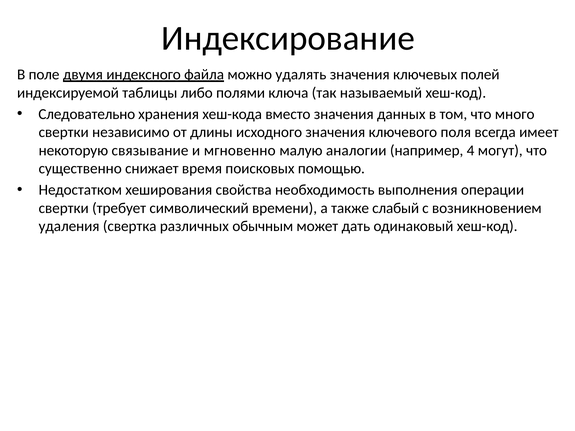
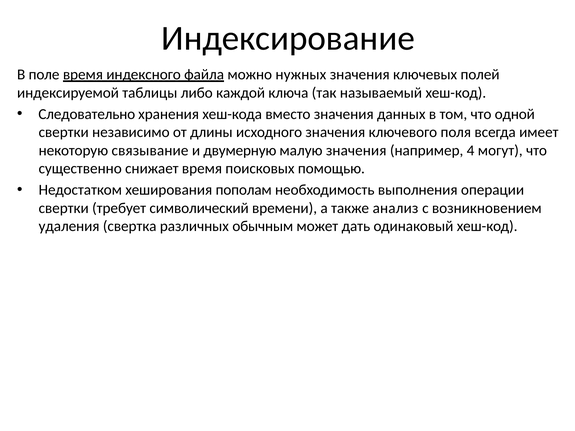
поле двумя: двумя -> время (83, 75)
удалять: удалять -> нужных (301, 75)
полями: полями -> каждой (241, 93)
много: много -> одной (515, 114)
мгновенно: мгновенно -> двумерную (240, 151)
малую аналогии: аналогии -> значения (356, 151)
свойства: свойства -> пополам (244, 190)
слабый: слабый -> анализ (396, 208)
